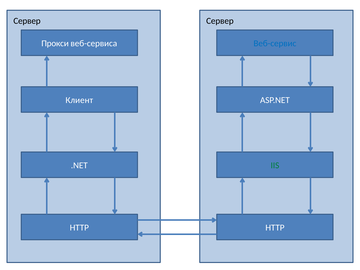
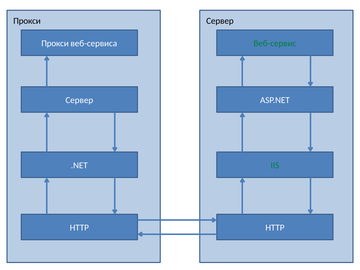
Сервер: Сервер -> Прокси (27, 21)
Веб-сервис colour: blue -> green (275, 43)
Клиент: Клиент -> Сервер (79, 100)
